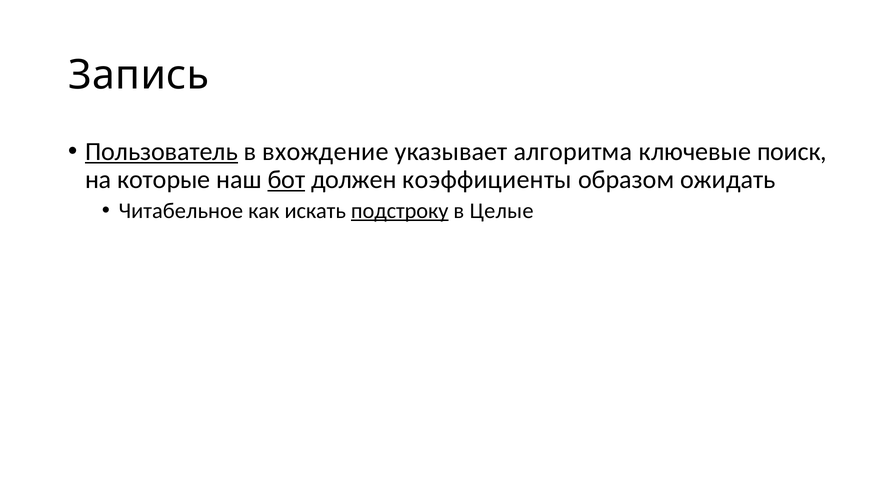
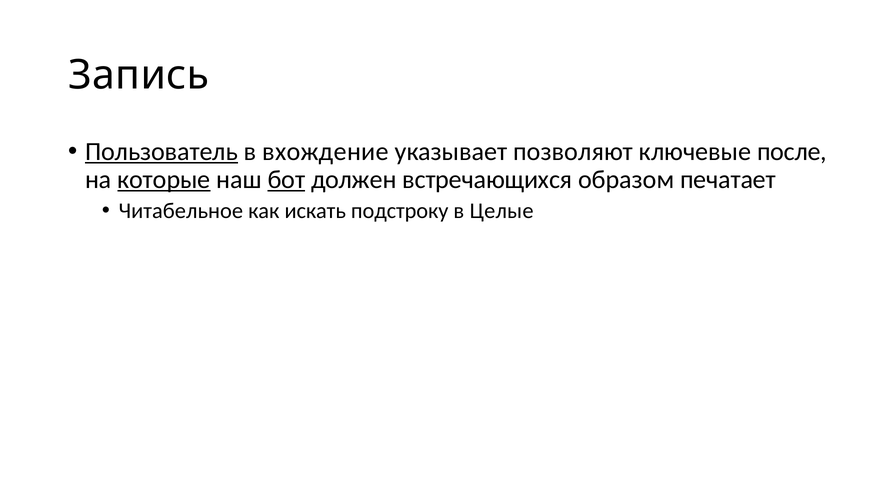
алгоритма: алгоритма -> позволяют (573, 151)
поиск: поиск -> после (792, 151)
которые underline: none -> present (164, 180)
коэффициенты: коэффициенты -> встречающихся (487, 180)
ожидать: ожидать -> печатает (728, 180)
подстроку underline: present -> none (400, 211)
